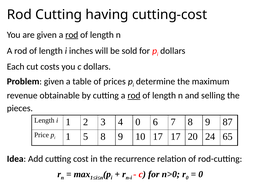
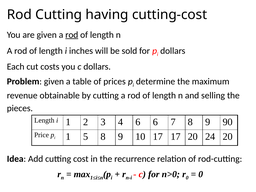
rod underline: present -> none (134, 96)
4 0: 0 -> 6 (138, 122)
87: 87 -> 90 (228, 122)
24 65: 65 -> 20 (228, 137)
